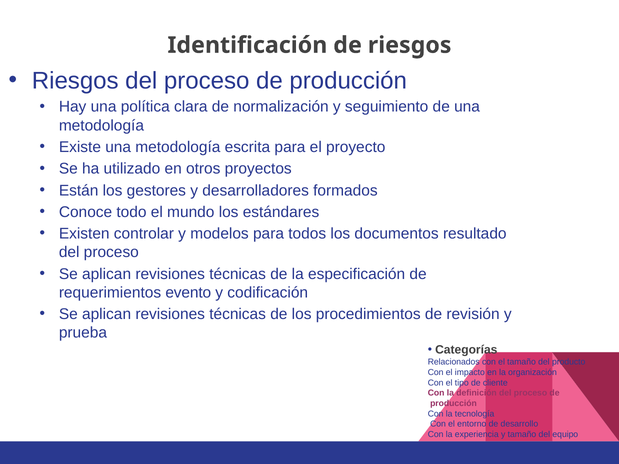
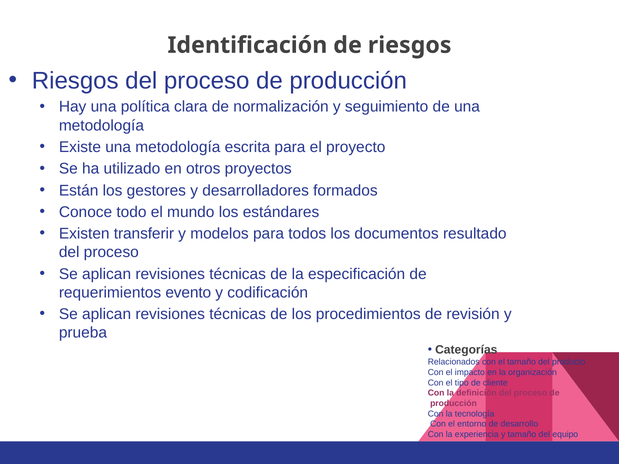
controlar: controlar -> transferir (144, 234)
